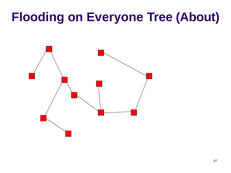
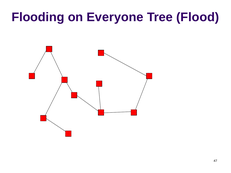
About: About -> Flood (198, 17)
